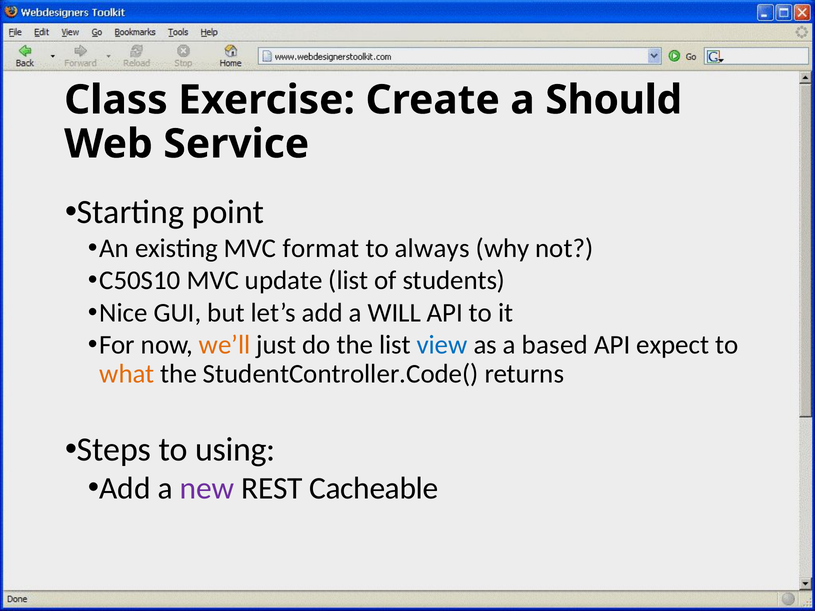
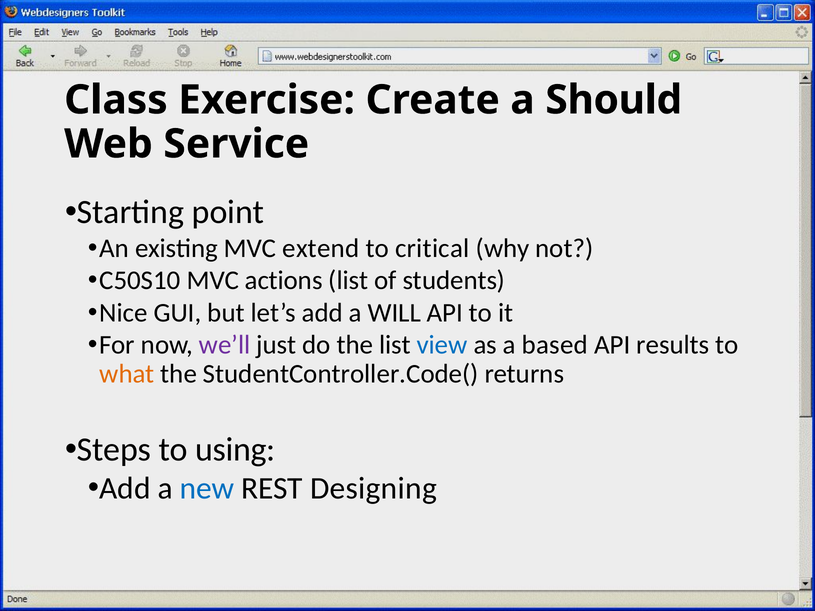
format: format -> extend (321, 248)
always: always -> critical (432, 248)
update: update -> actions (284, 281)
we’ll colour: orange -> purple (225, 345)
expect: expect -> results (673, 345)
new colour: purple -> blue (207, 488)
Cacheable: Cacheable -> Designing (373, 488)
